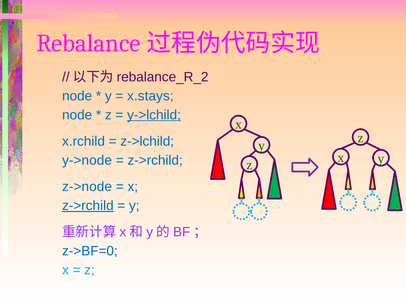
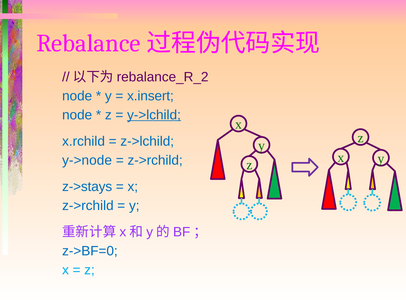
x.stays: x.stays -> x.insert (150, 96)
z->node: z->node -> z->stays (87, 186)
z->rchild underline: present -> none (88, 205)
